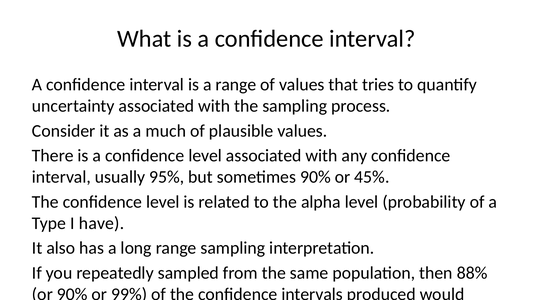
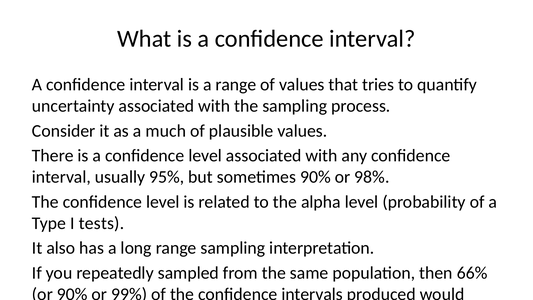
45%: 45% -> 98% (372, 177)
have: have -> tests (102, 223)
88%: 88% -> 66% (472, 273)
